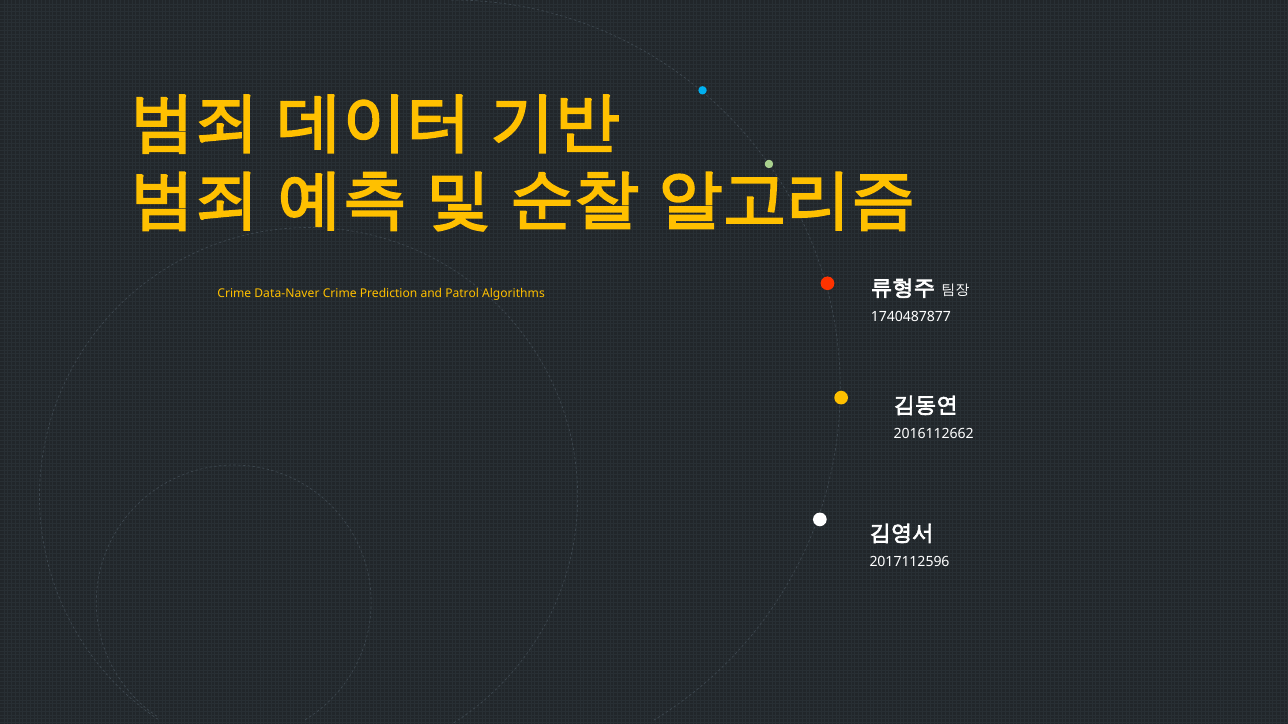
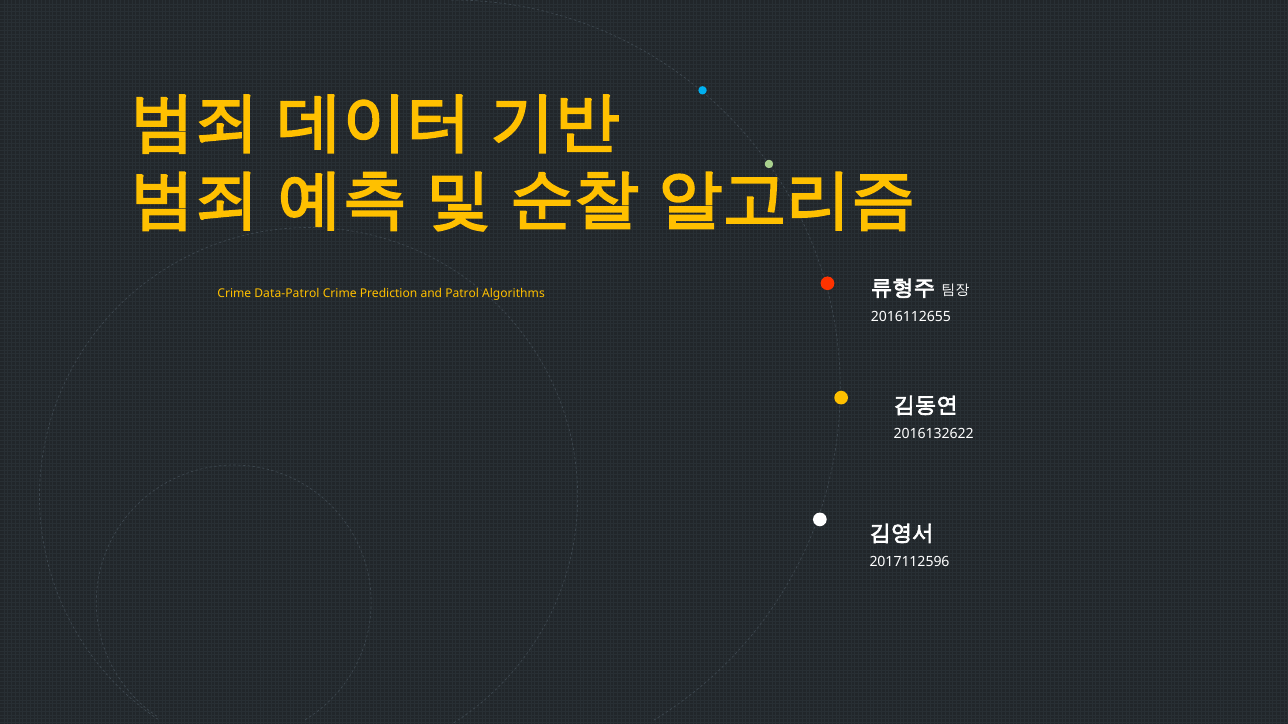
Data-Naver: Data-Naver -> Data-Patrol (287, 294)
1740487877: 1740487877 -> 2016112655 (911, 317)
2016112662: 2016112662 -> 2016132622 (934, 434)
